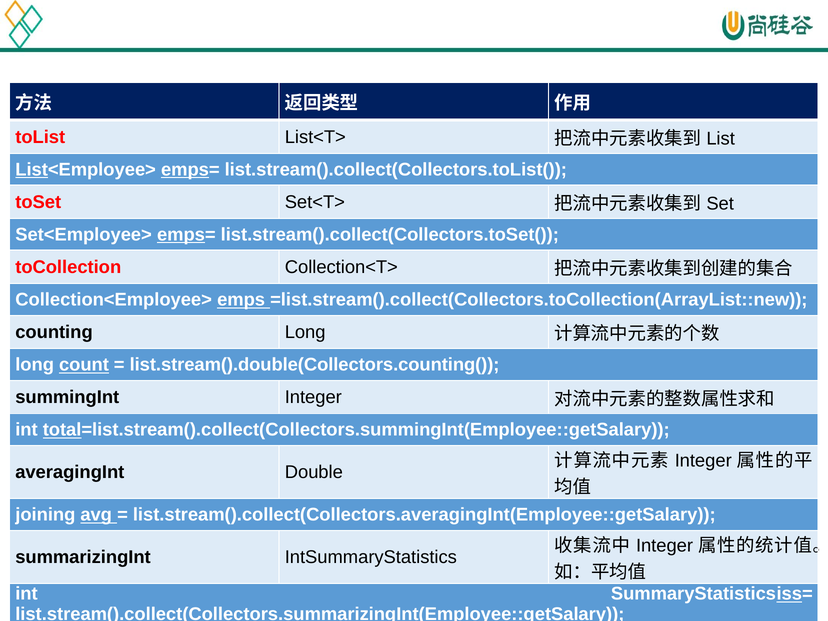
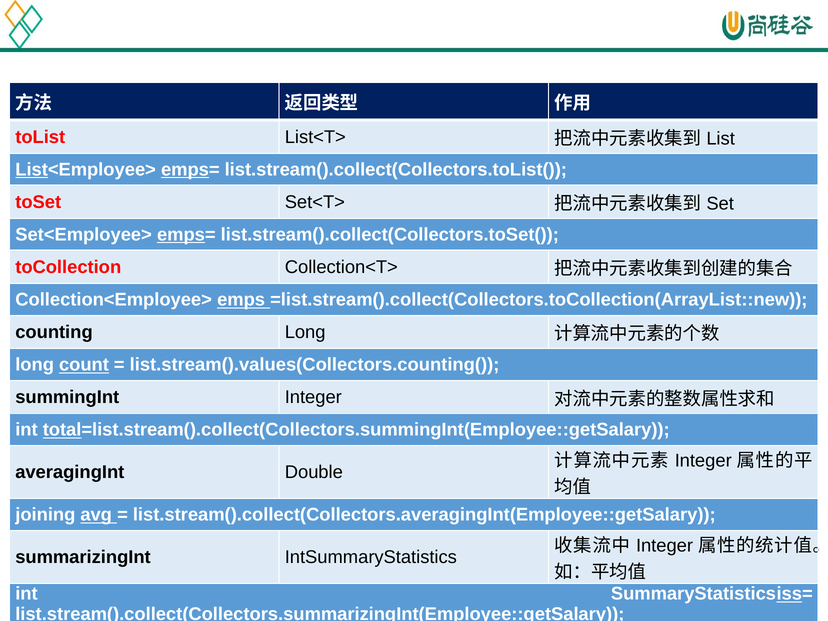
list.stream().double(Collectors.counting(: list.stream().double(Collectors.counting( -> list.stream().values(Collectors.counting( (315, 365)
